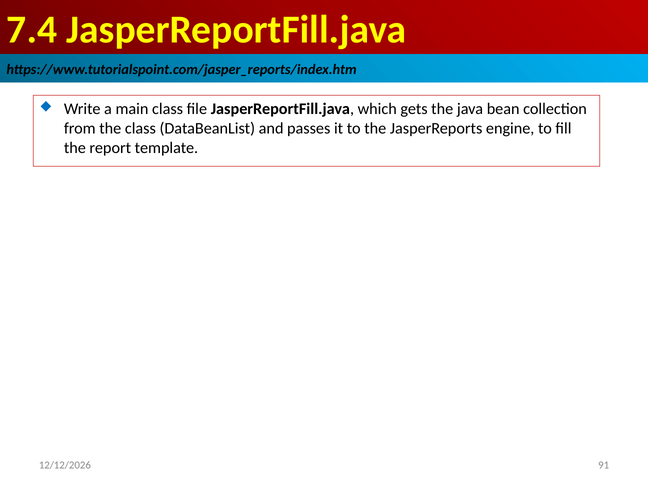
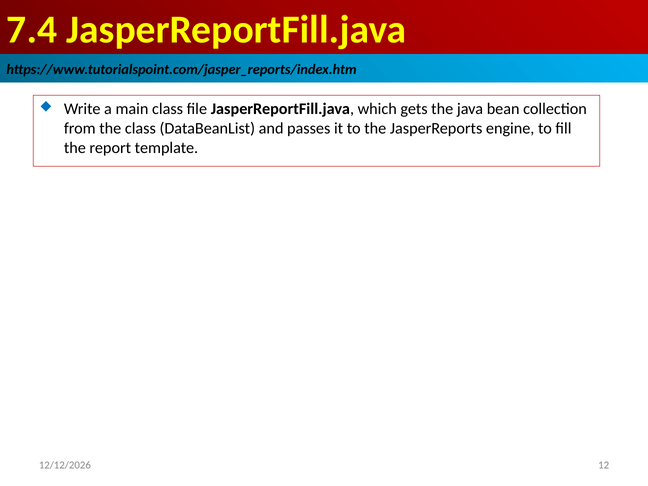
91: 91 -> 12 (604, 465)
